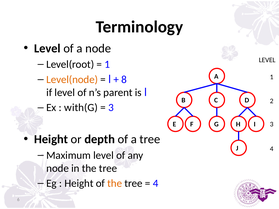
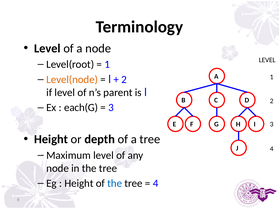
8: 8 -> 2 (124, 80)
with(G: with(G -> each(G (81, 108)
the colour: orange -> blue (115, 184)
